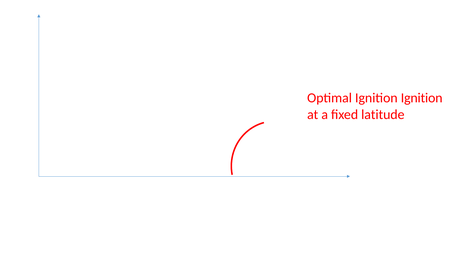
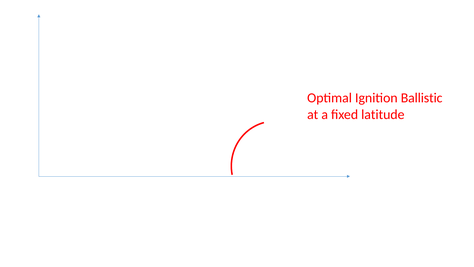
Ignition Ignition: Ignition -> Ballistic (422, 98)
